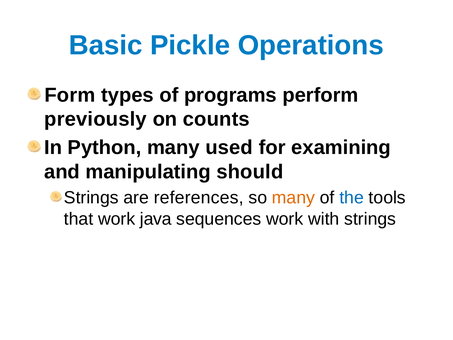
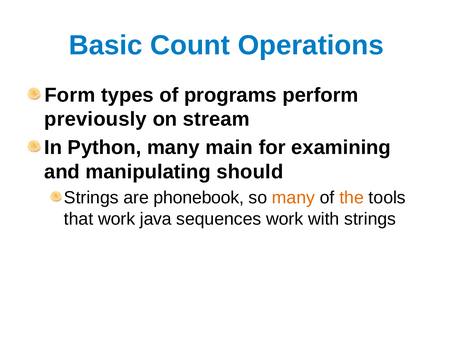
Pickle: Pickle -> Count (190, 45)
counts: counts -> stream (216, 119)
used: used -> main (229, 147)
references: references -> phonebook (199, 198)
the colour: blue -> orange (352, 198)
